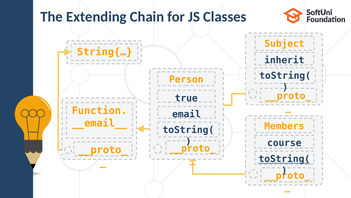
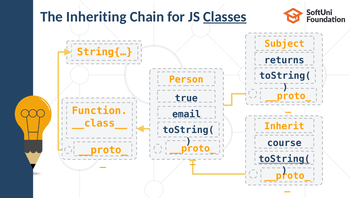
Extending: Extending -> Inheriting (96, 17)
Classes underline: none -> present (225, 17)
inherit: inherit -> returns (284, 60)
__email__: __email__ -> __class__ (100, 123)
Members: Members -> Inherit (284, 126)
